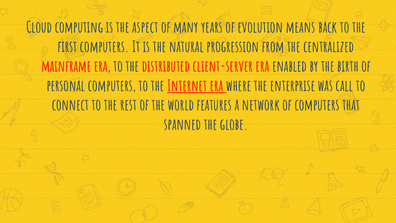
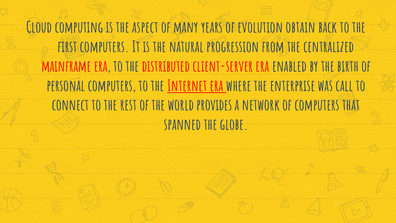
means: means -> obtain (301, 28)
features: features -> provides (214, 105)
